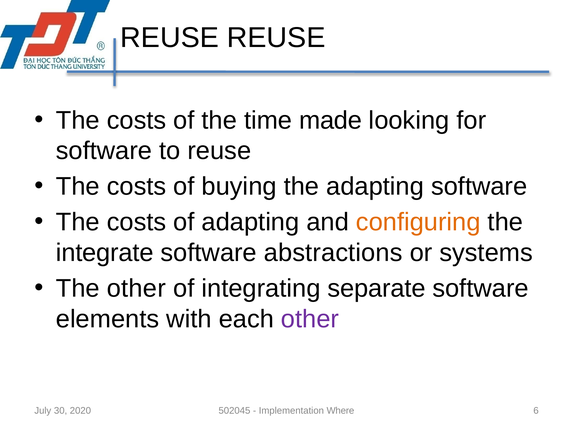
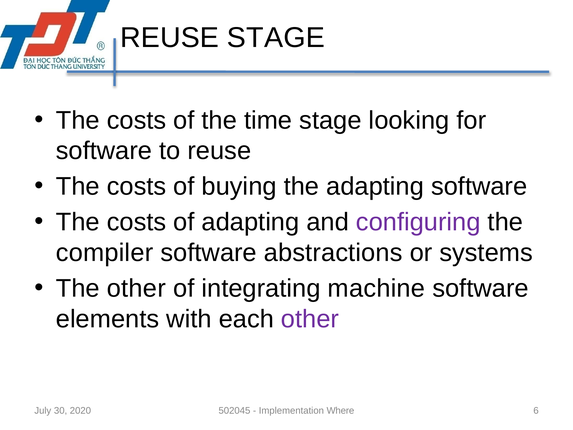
REUSE REUSE: REUSE -> STAGE (276, 38)
time made: made -> stage (330, 120)
configuring colour: orange -> purple (418, 222)
integrate: integrate -> compiler (105, 253)
separate: separate -> machine (376, 288)
